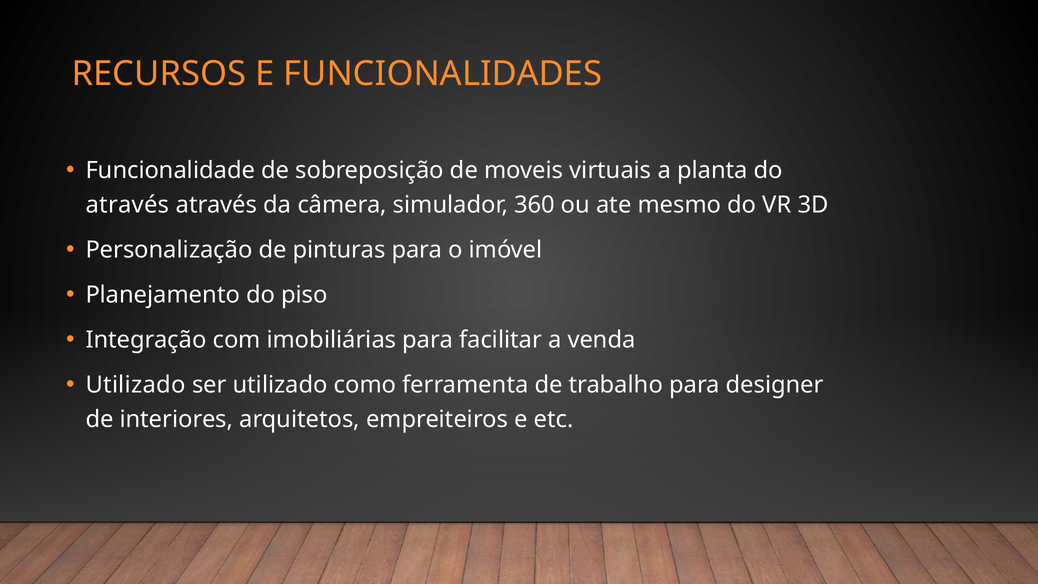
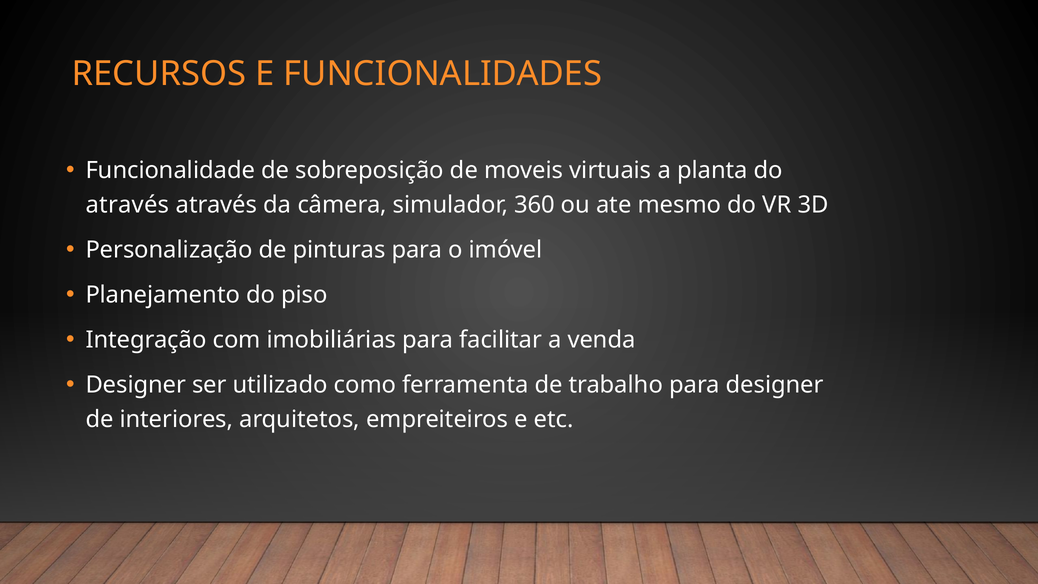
Utilizado: Utilizado -> Designer (136, 385)
